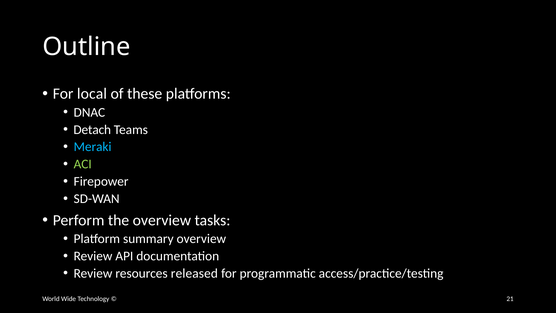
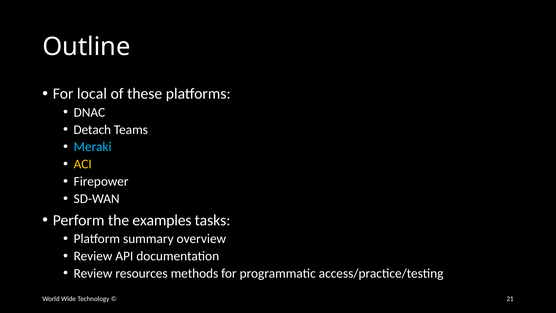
ACI colour: light green -> yellow (83, 164)
the overview: overview -> examples (162, 220)
released: released -> methods (194, 273)
